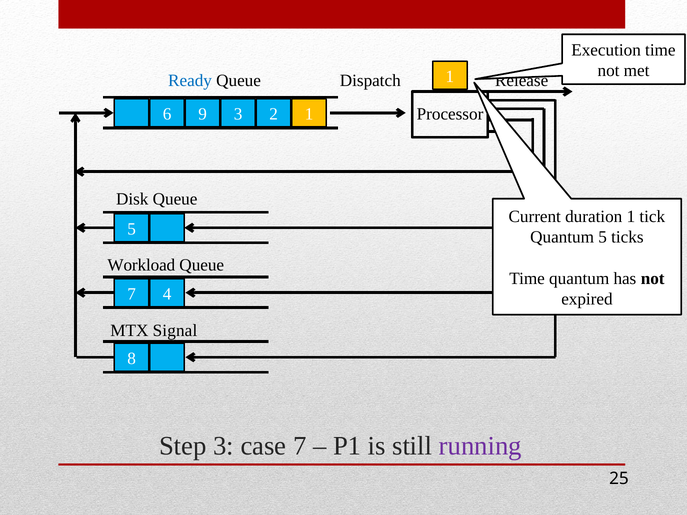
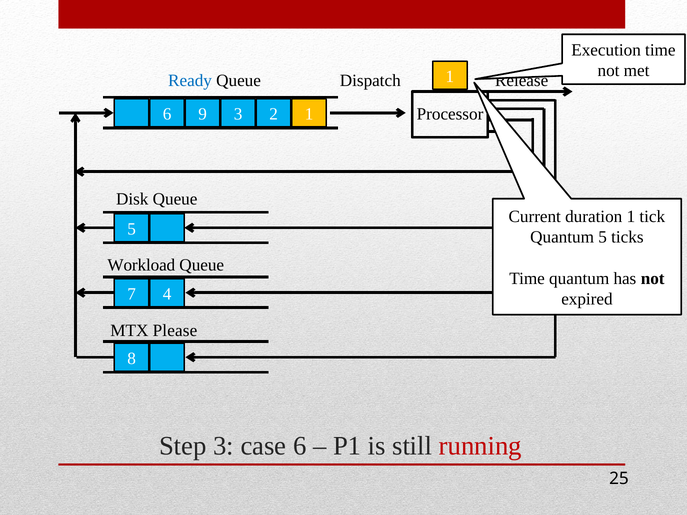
Signal: Signal -> Please (175, 331)
case 7: 7 -> 6 (300, 446)
running colour: purple -> red (480, 446)
